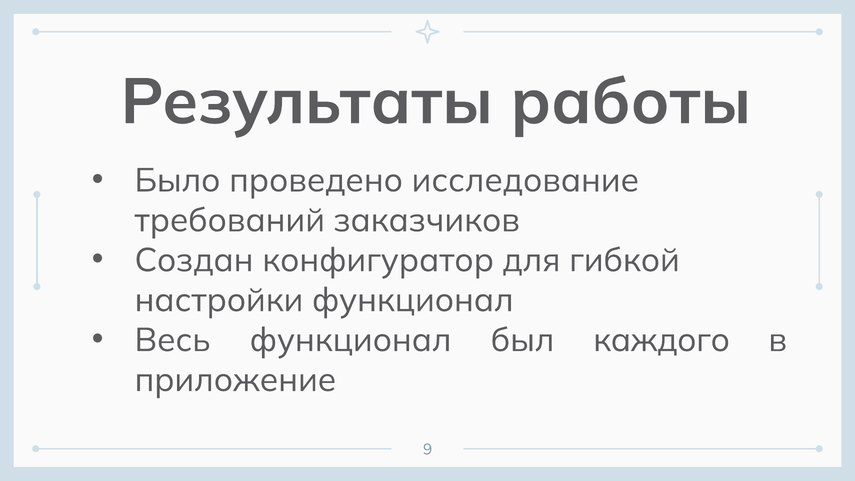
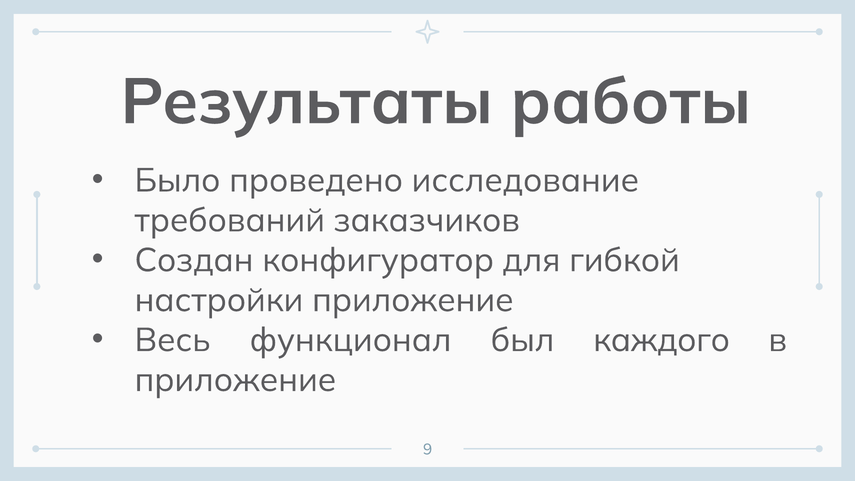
настройки функционал: функционал -> приложение (413, 300)
